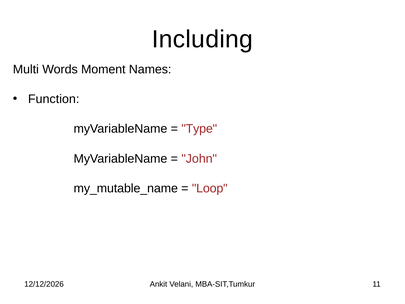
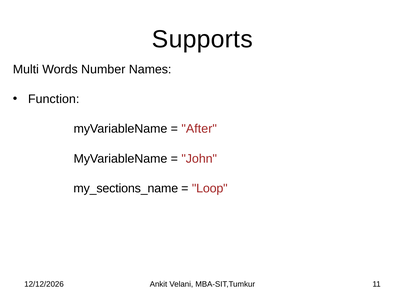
Including: Including -> Supports (202, 39)
Moment: Moment -> Number (103, 69)
Type: Type -> After (199, 129)
my_mutable_name: my_mutable_name -> my_sections_name (126, 188)
